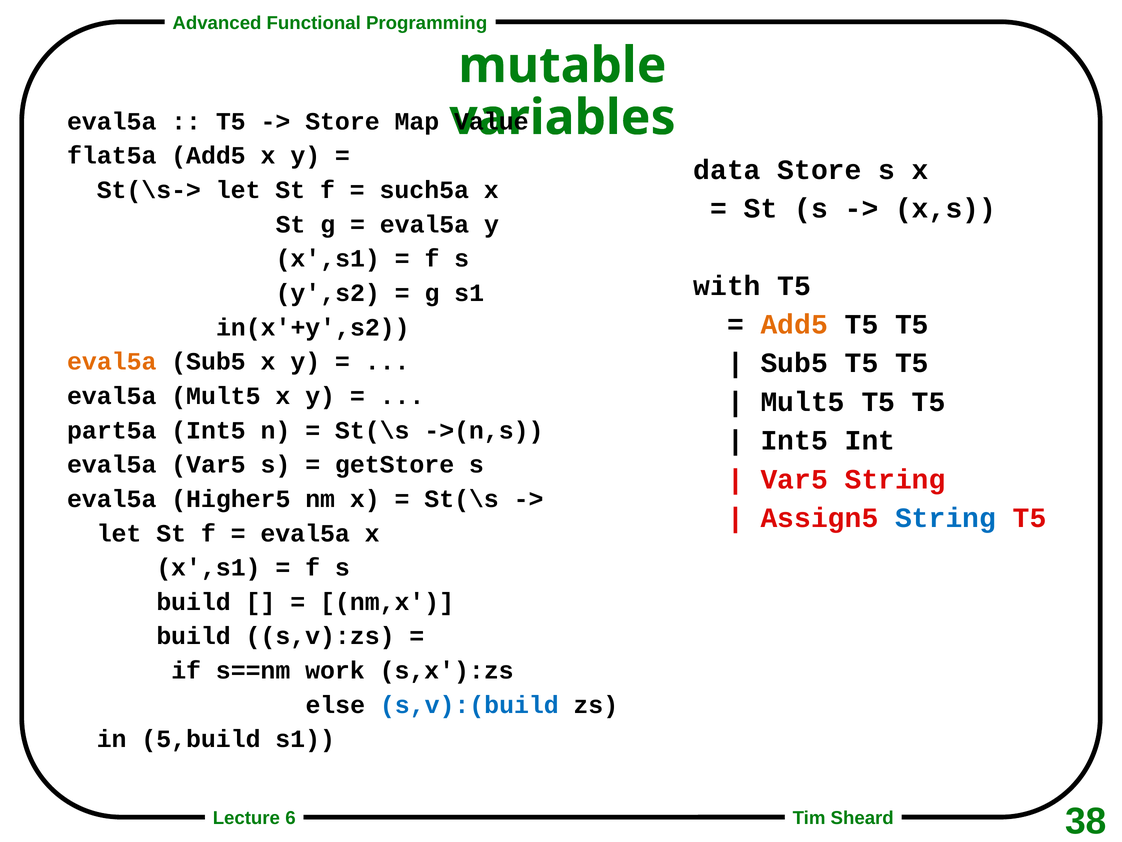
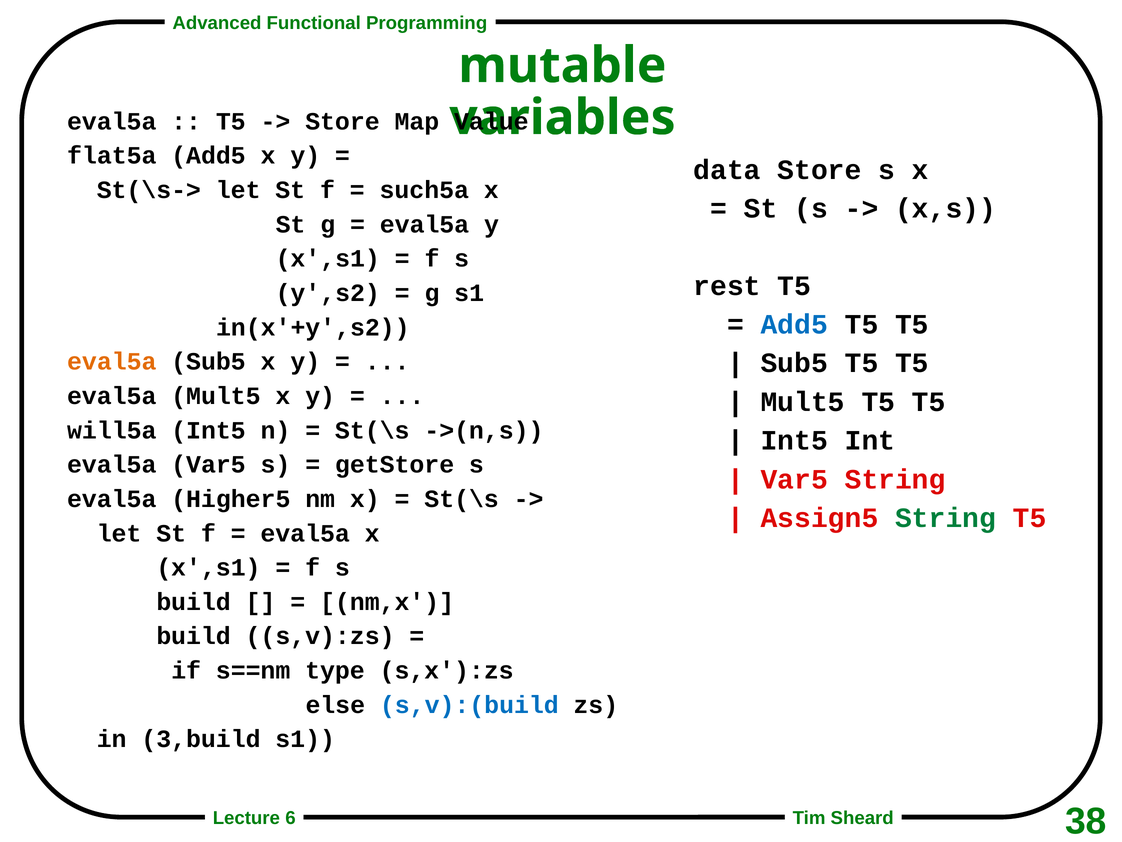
with: with -> rest (727, 286)
Add5 colour: orange -> blue (794, 325)
part5a: part5a -> will5a (112, 430)
String colour: blue -> green (946, 518)
work: work -> type (335, 671)
5,build: 5,build -> 3,build (201, 739)
